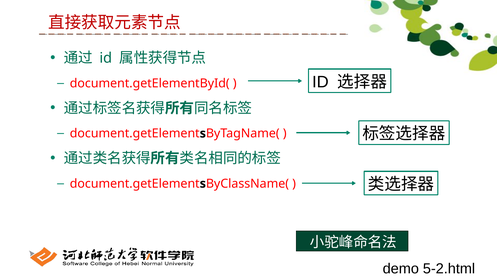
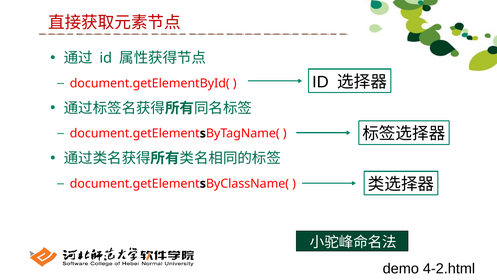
5-2.html: 5-2.html -> 4-2.html (449, 268)
